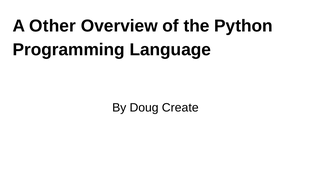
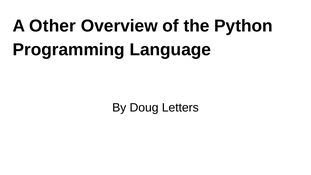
Create: Create -> Letters (180, 108)
